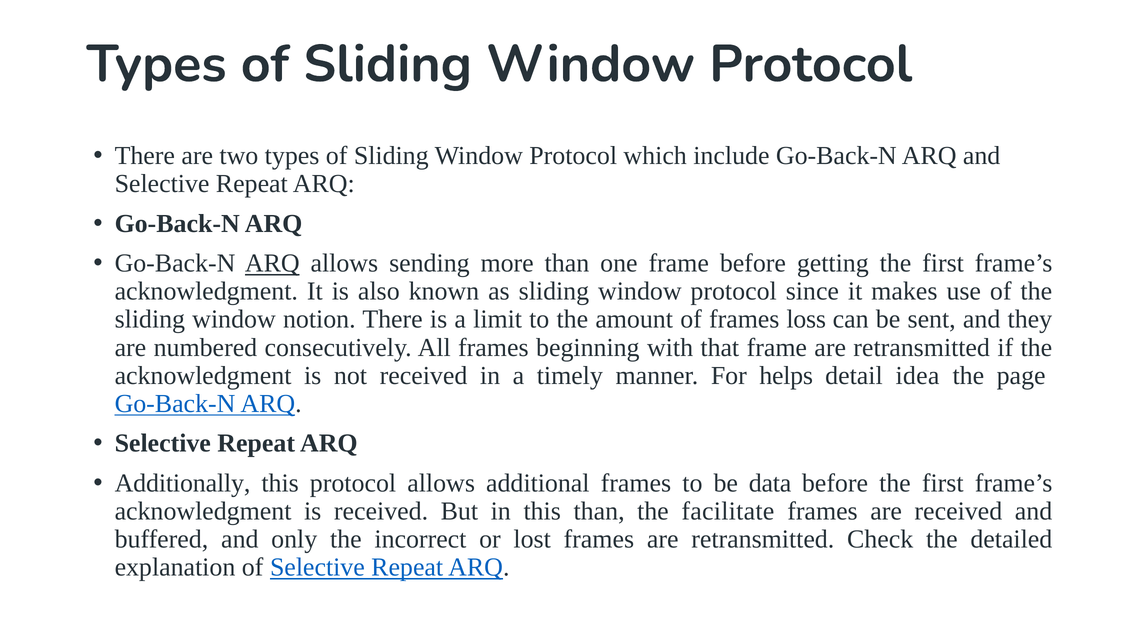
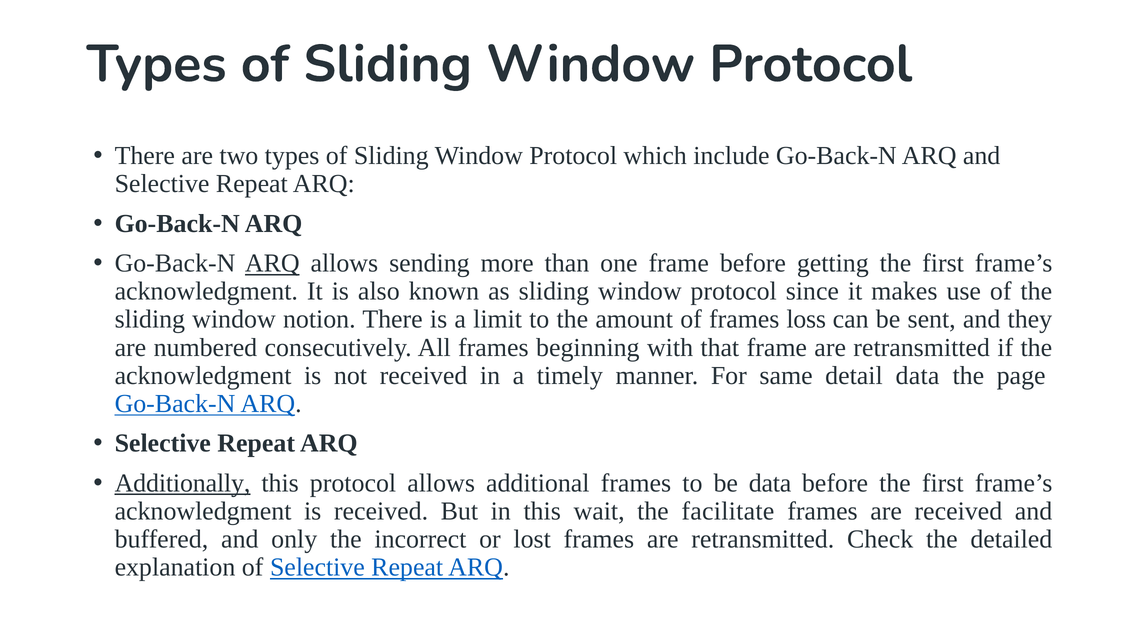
helps: helps -> same (786, 376)
detail idea: idea -> data (917, 376)
Additionally underline: none -> present (183, 483)
this than: than -> wait (599, 511)
